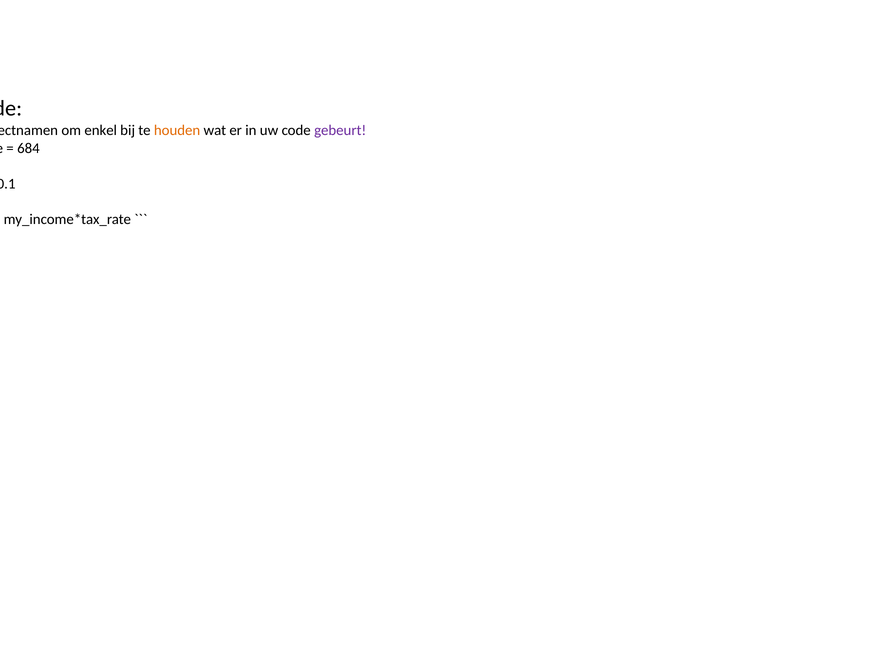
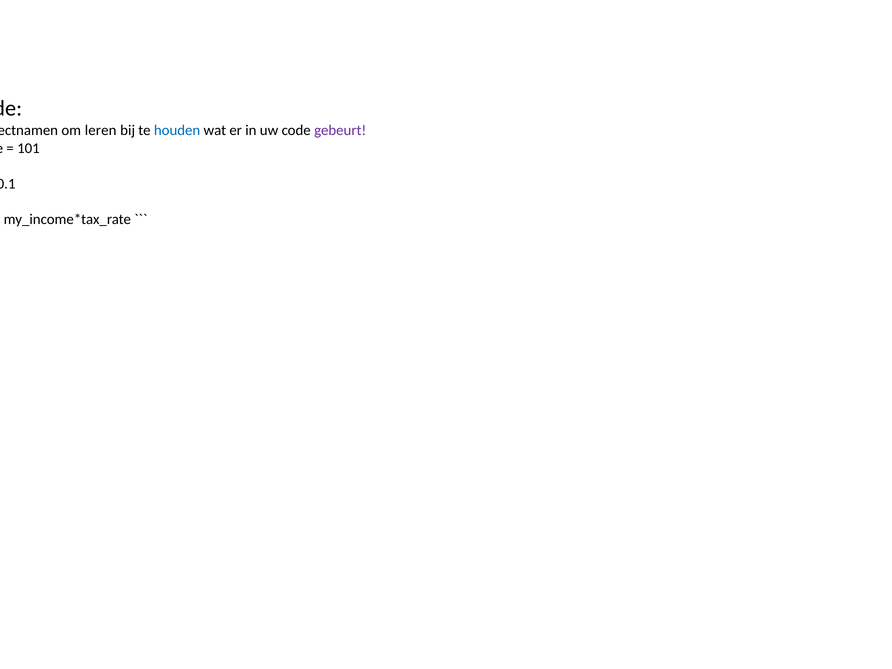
enkel: enkel -> leren (101, 130)
houden colour: orange -> blue (177, 130)
684: 684 -> 101 (28, 148)
